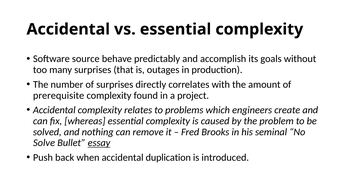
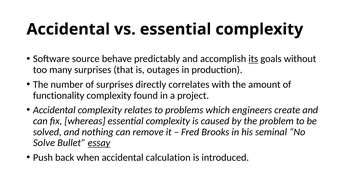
its underline: none -> present (253, 59)
prerequisite: prerequisite -> functionality (59, 95)
duplication: duplication -> calculation (168, 157)
